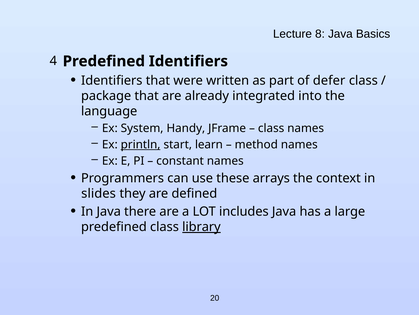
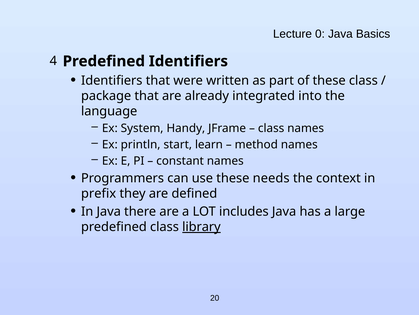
8: 8 -> 0 (320, 34)
of defer: defer -> these (329, 80)
println underline: present -> none (141, 144)
arrays: arrays -> needs (271, 178)
slides: slides -> prefix (99, 193)
